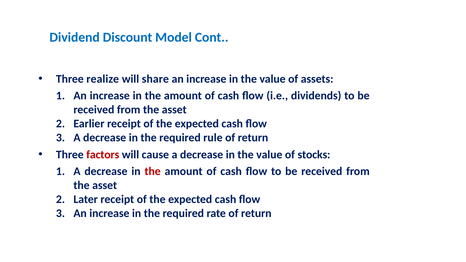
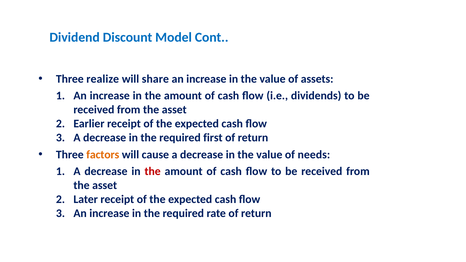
rule: rule -> first (213, 138)
factors colour: red -> orange (103, 155)
stocks: stocks -> needs (314, 155)
